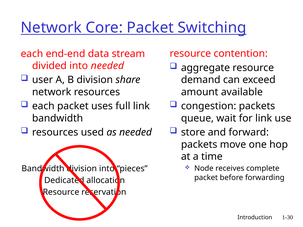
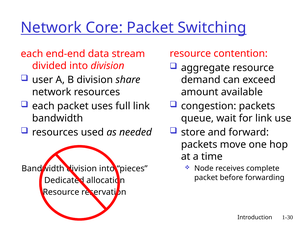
into needed: needed -> division (107, 66)
